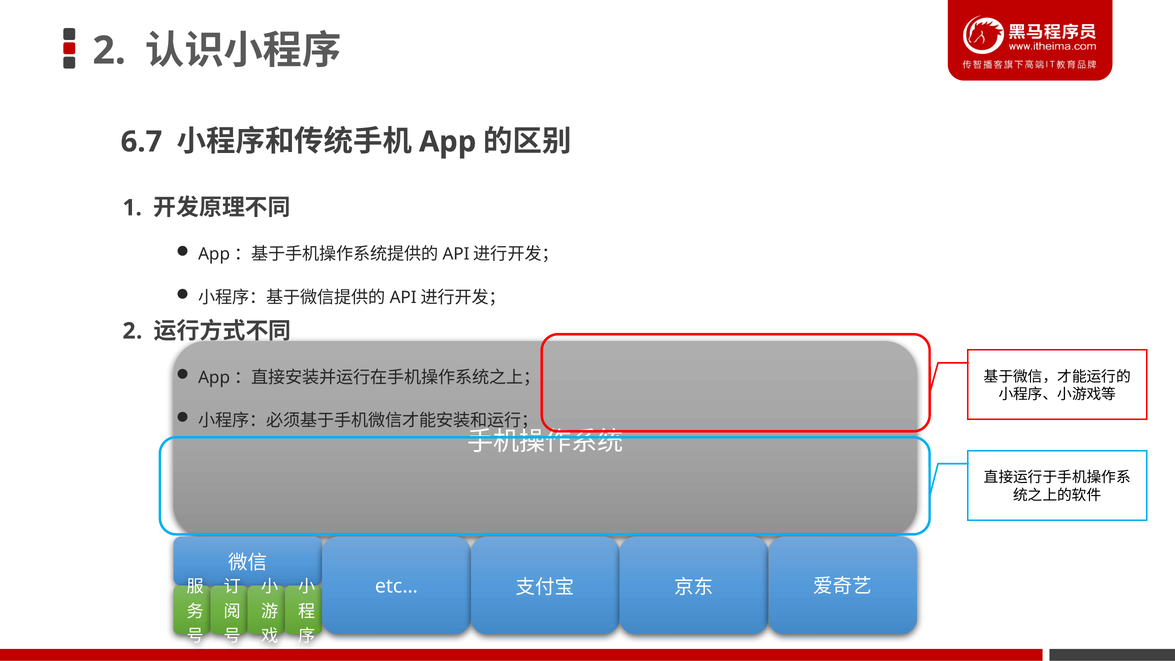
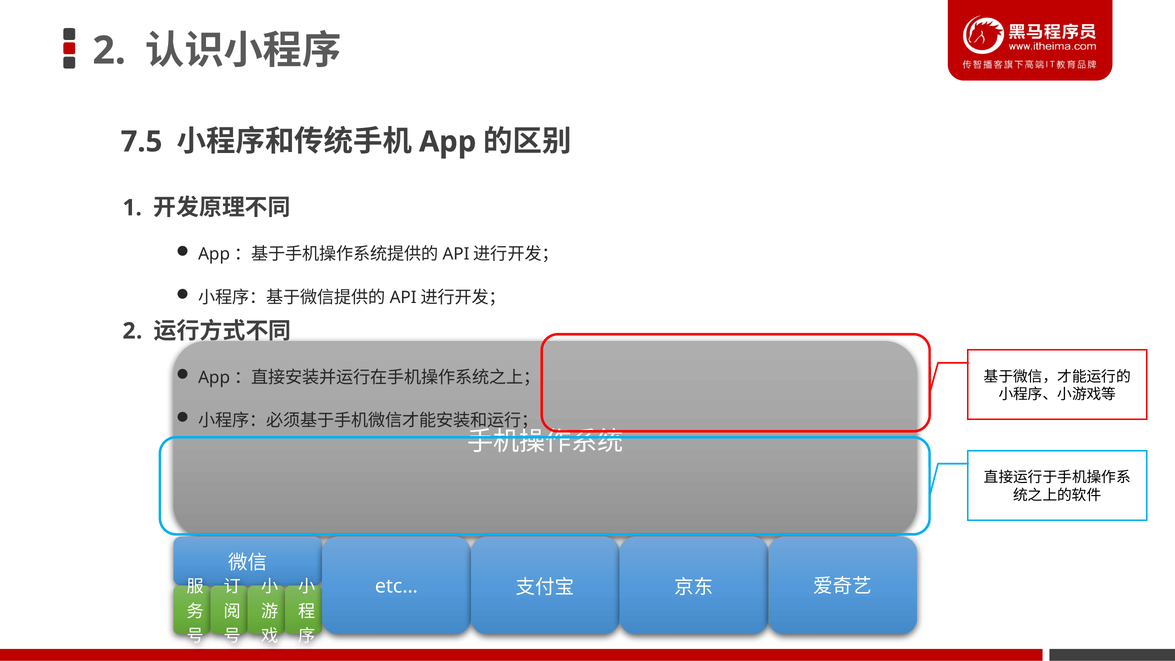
6.7: 6.7 -> 7.5 (141, 142)
